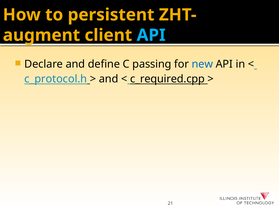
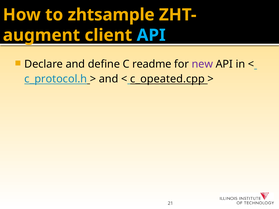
persistent: persistent -> zhtsample (111, 15)
passing: passing -> readme (152, 64)
new colour: blue -> purple (202, 64)
c_required.cpp: c_required.cpp -> c_opeated.cpp (167, 79)
